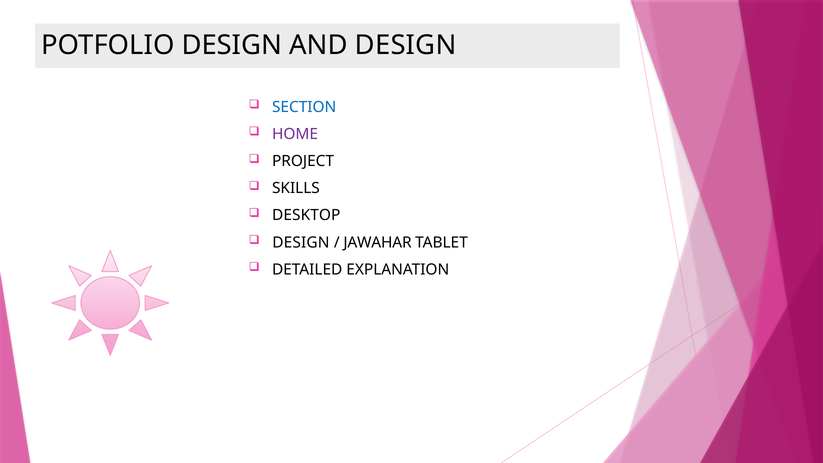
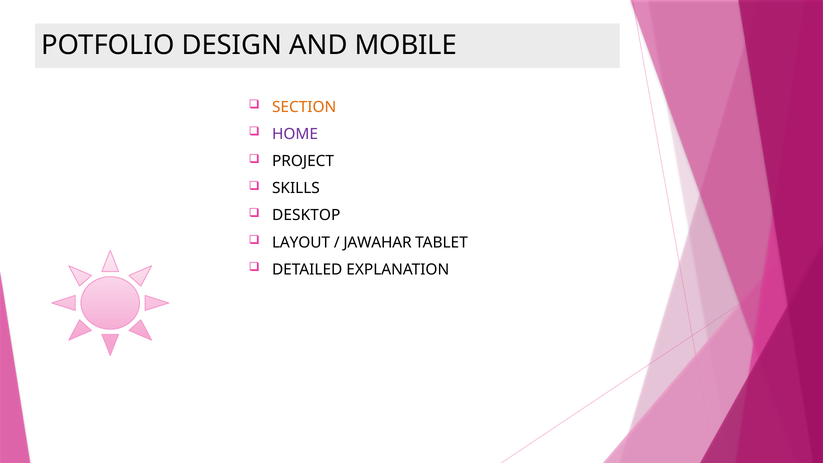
AND DESIGN: DESIGN -> MOBILE (406, 45)
SECTION colour: blue -> orange (304, 107)
DESIGN: DESIGN -> LAYOUT (301, 242)
